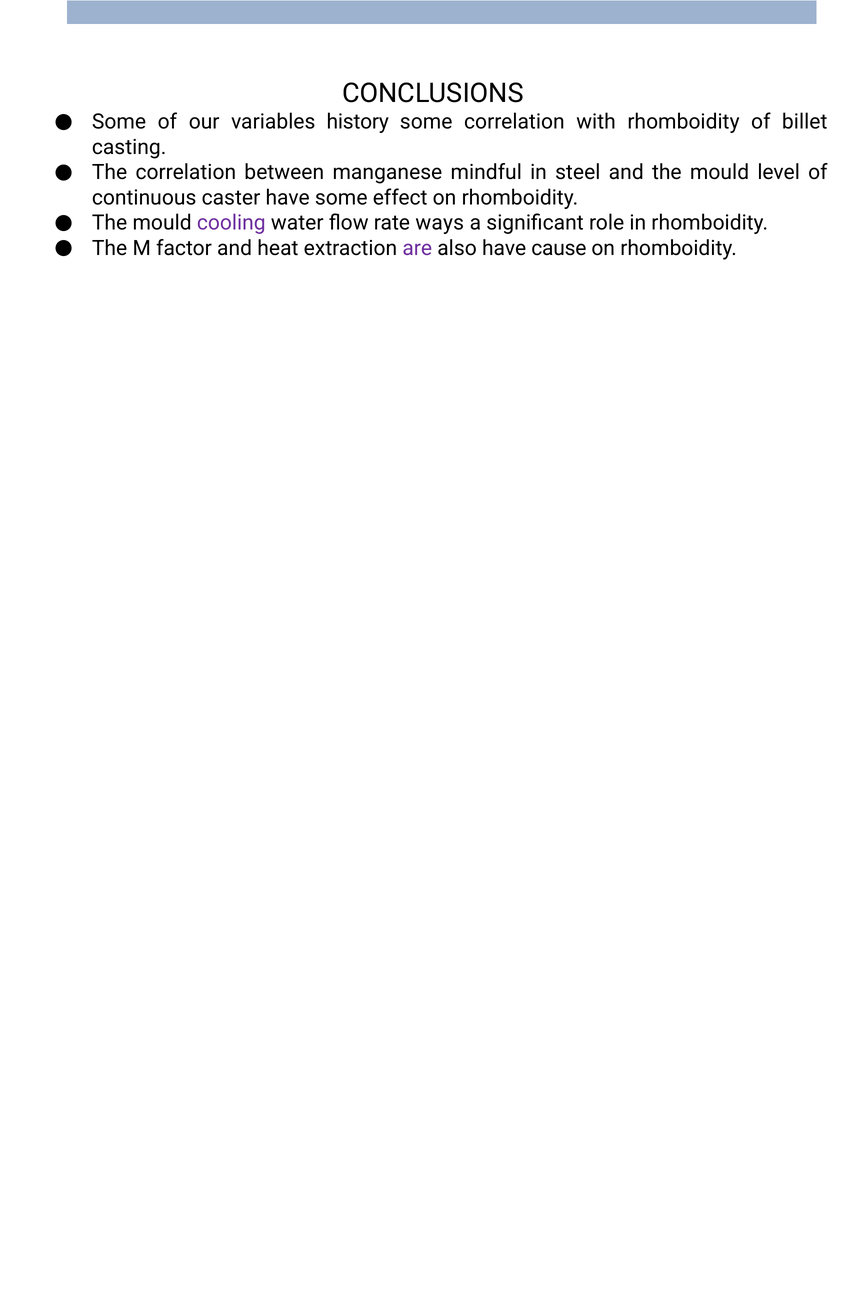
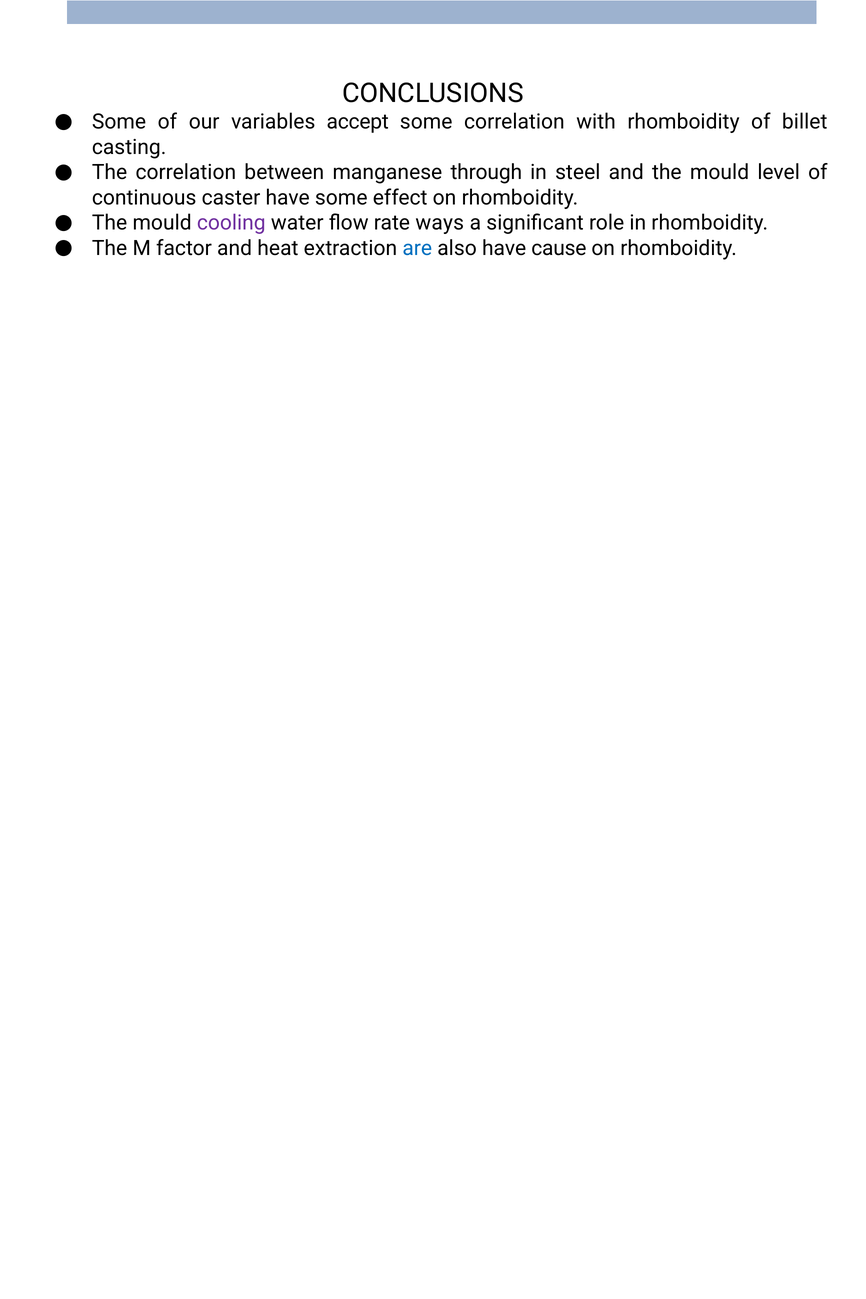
history: history -> accept (358, 122)
mindful: mindful -> through (486, 172)
are colour: purple -> blue (417, 248)
